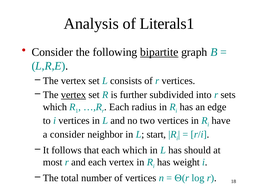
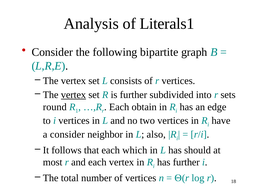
bipartite underline: present -> none (159, 52)
which: which -> round (55, 107)
radius: radius -> obtain (144, 107)
start: start -> also (156, 134)
has weight: weight -> further (186, 162)
